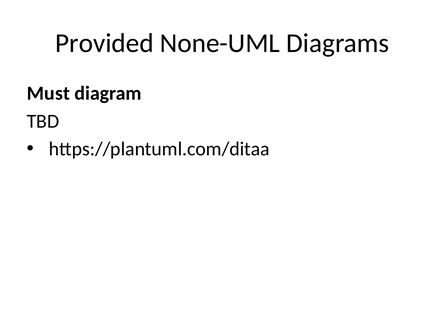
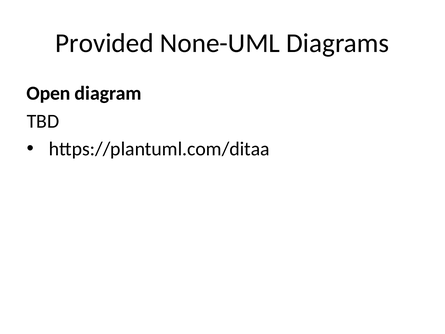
Must: Must -> Open (49, 93)
